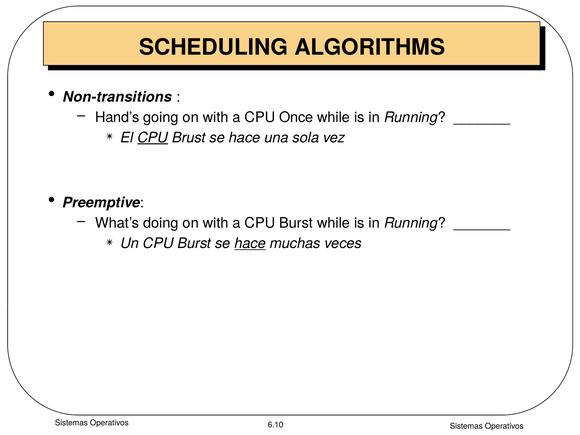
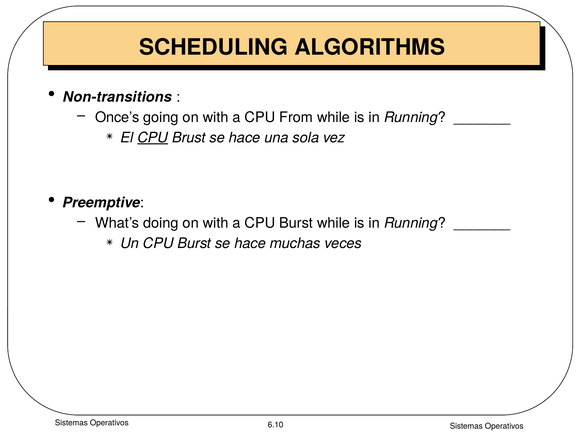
Hand’s: Hand’s -> Once’s (117, 117)
Once: Once -> From (296, 117)
hace underline: present -> none (250, 243)
